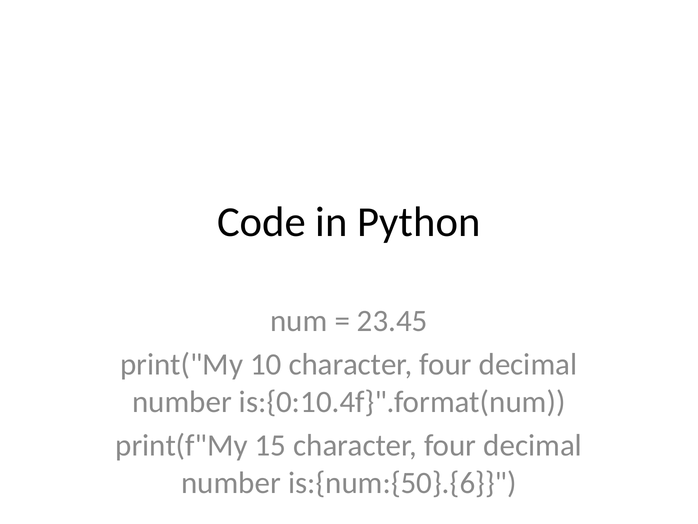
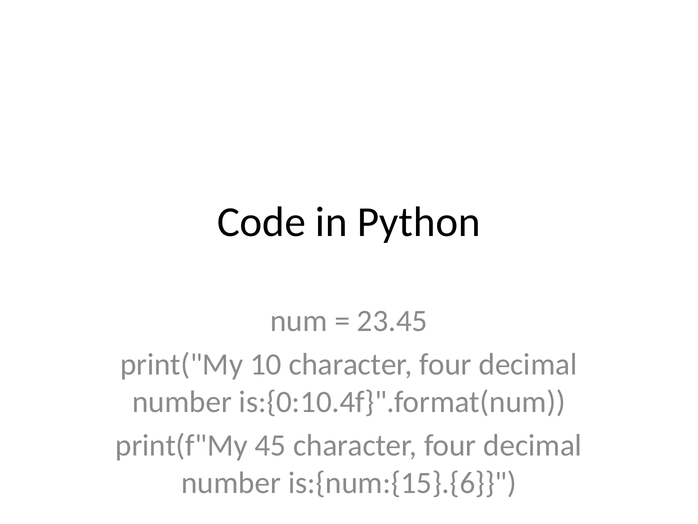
15: 15 -> 45 (270, 445)
is:{num:{50}.{6: is:{num:{50}.{6 -> is:{num:{15}.{6 (402, 482)
